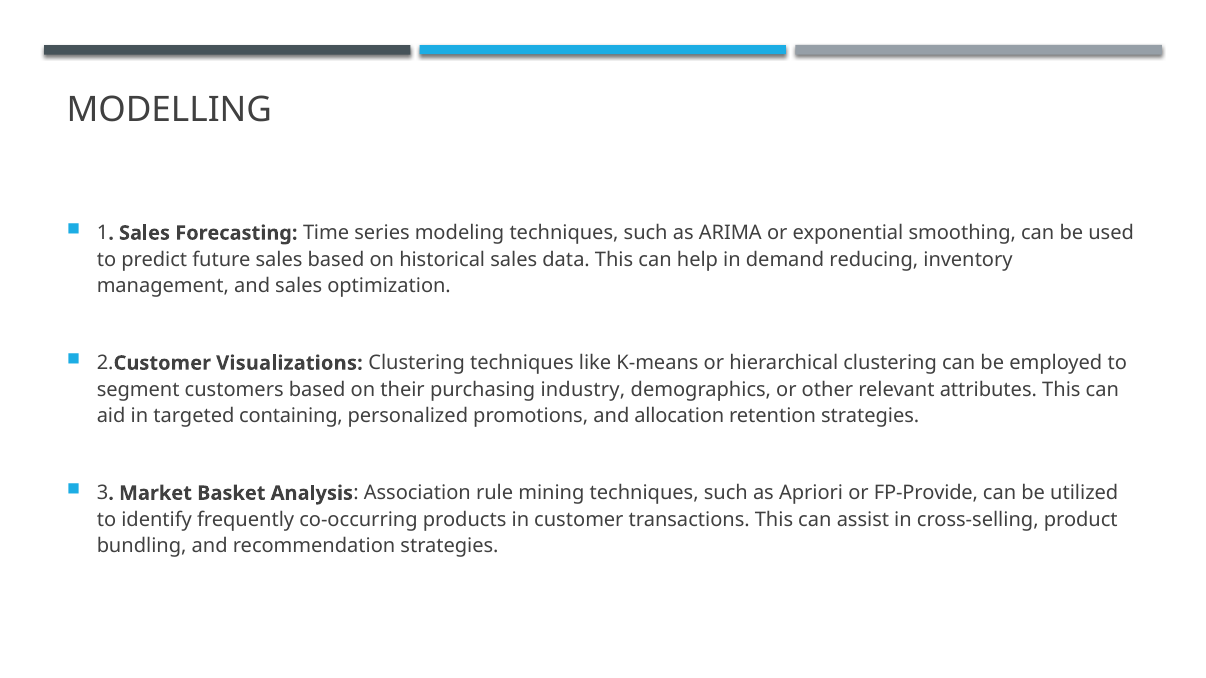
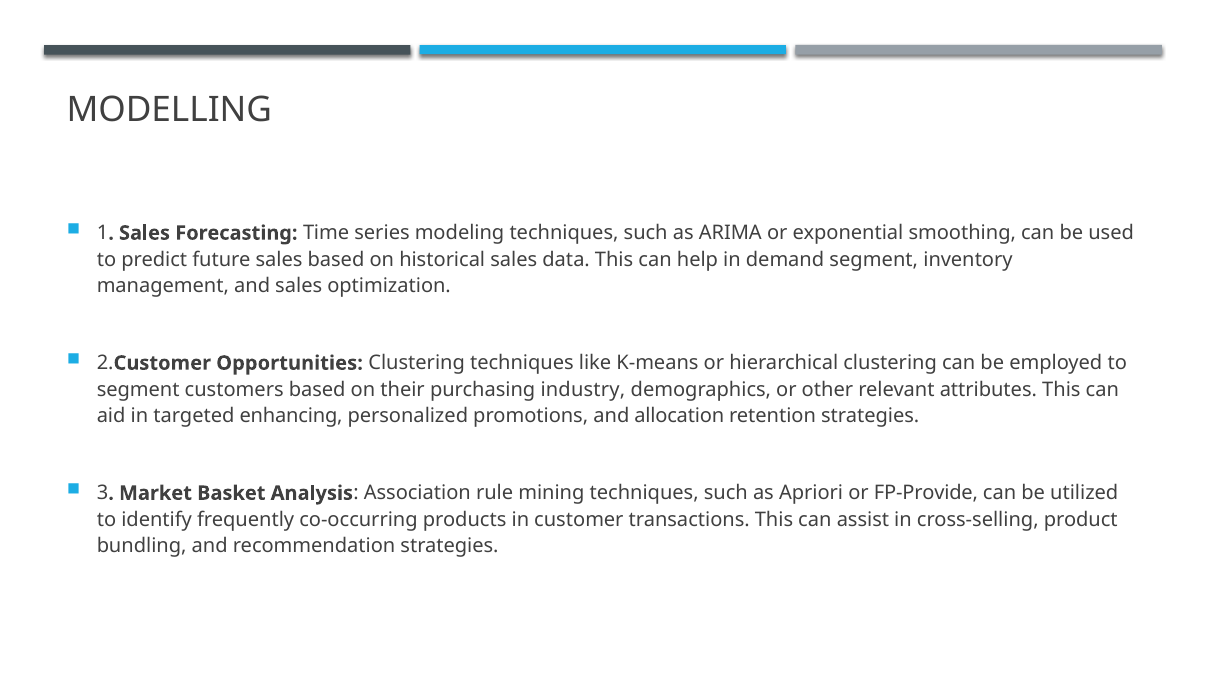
demand reducing: reducing -> segment (874, 260)
Visualizations: Visualizations -> Opportunities (290, 363)
containing: containing -> enhancing (291, 416)
